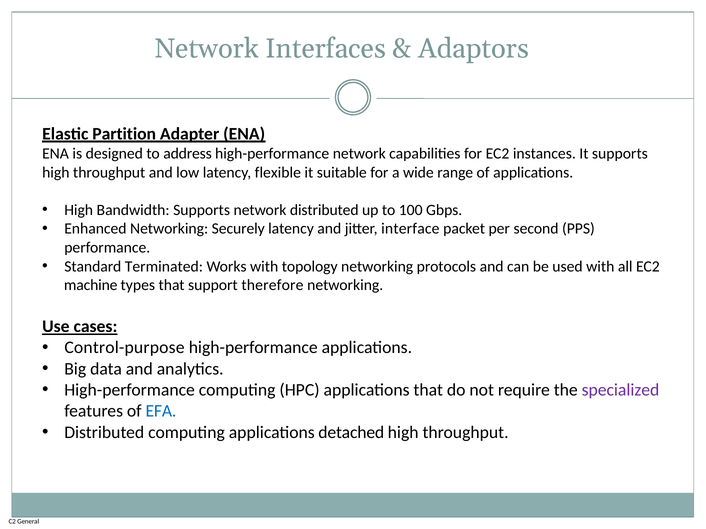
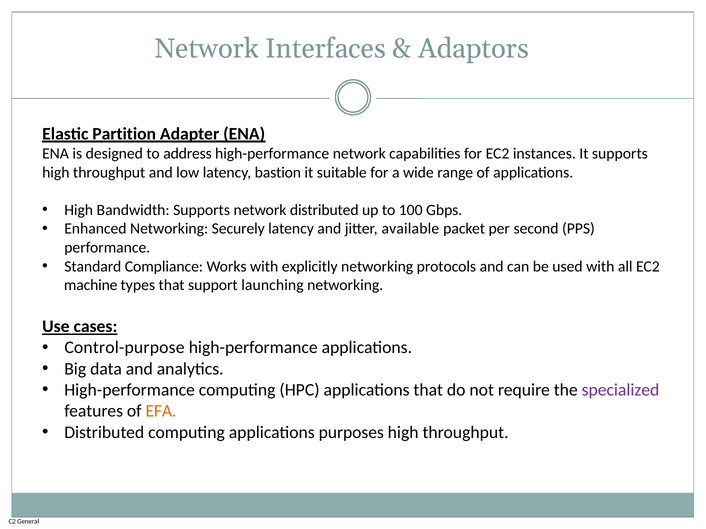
flexible: flexible -> bastion (278, 173)
interface: interface -> available (410, 229)
Terminated: Terminated -> Compliance (164, 267)
topology: topology -> explicitly (310, 267)
therefore: therefore -> launching (272, 285)
EFA colour: blue -> orange (161, 411)
detached: detached -> purposes (351, 433)
